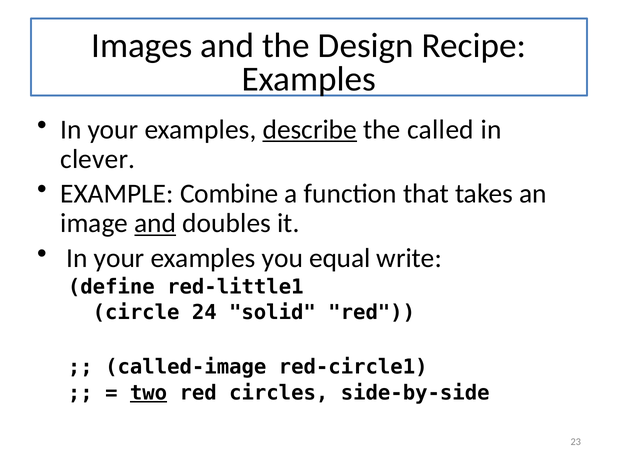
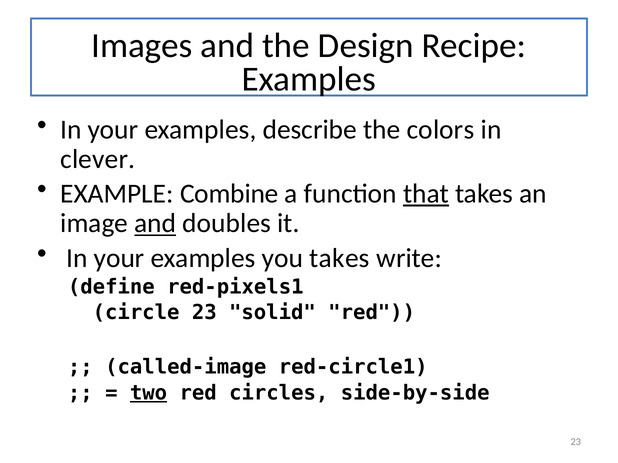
describe underline: present -> none (310, 130)
called: called -> colors (441, 130)
that underline: none -> present (426, 194)
you equal: equal -> takes (340, 258)
red-little1: red-little1 -> red-pixels1 (235, 287)
circle 24: 24 -> 23 (204, 313)
